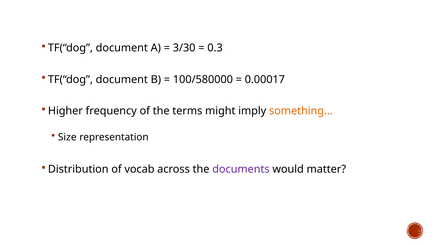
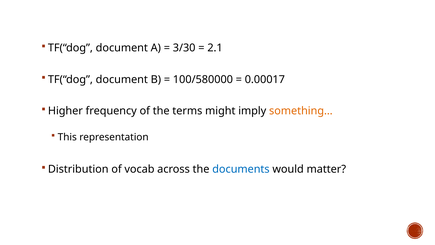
0.3: 0.3 -> 2.1 (215, 48)
Size: Size -> This (67, 137)
documents colour: purple -> blue (241, 169)
